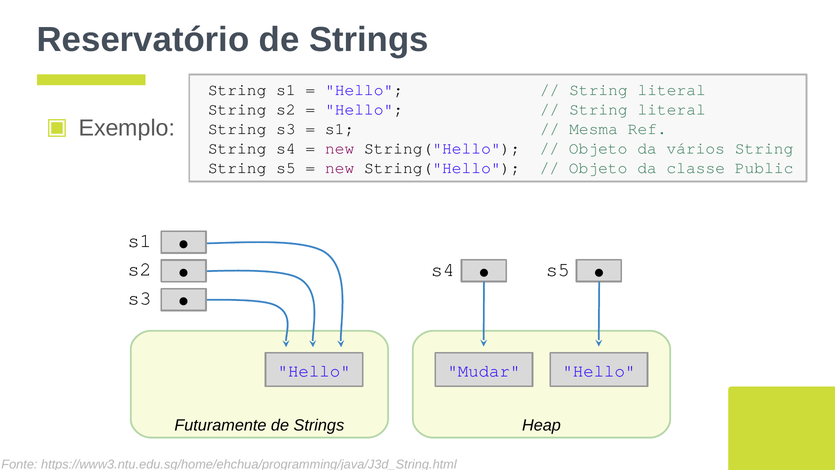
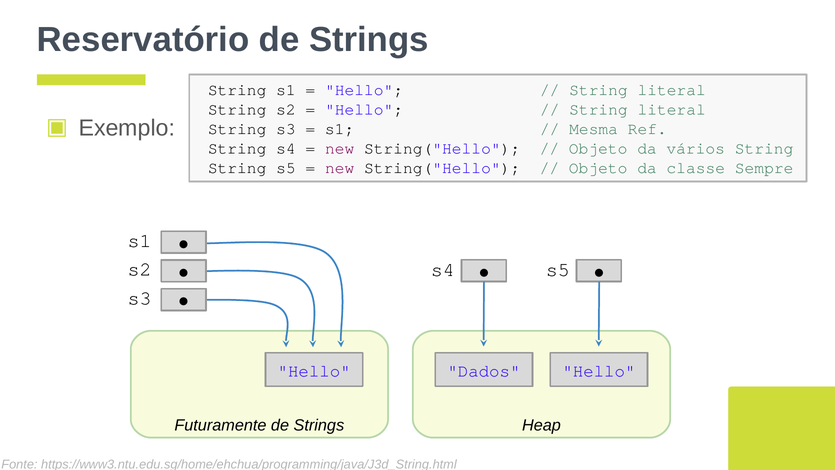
Public: Public -> Sempre (764, 168)
Mudar: Mudar -> Dados (484, 371)
